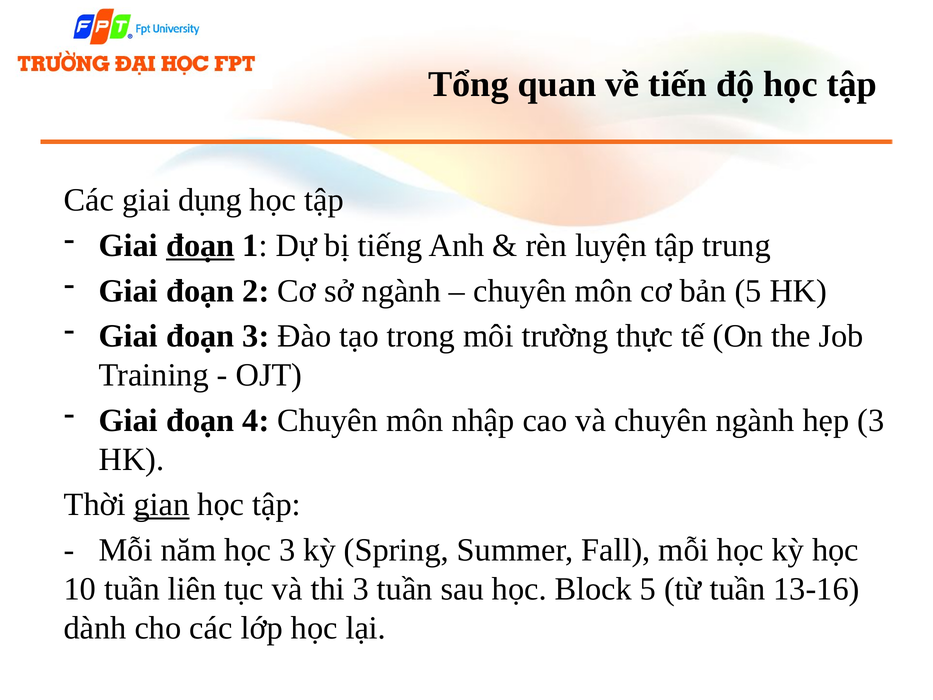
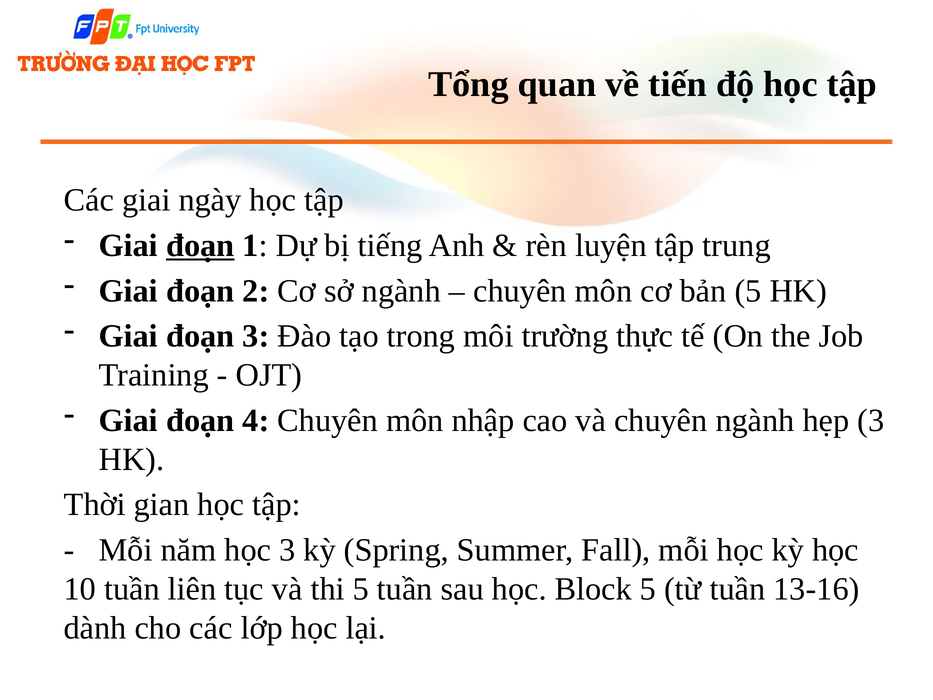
dụng: dụng -> ngày (210, 200)
gian underline: present -> none (162, 505)
thi 3: 3 -> 5 (361, 589)
